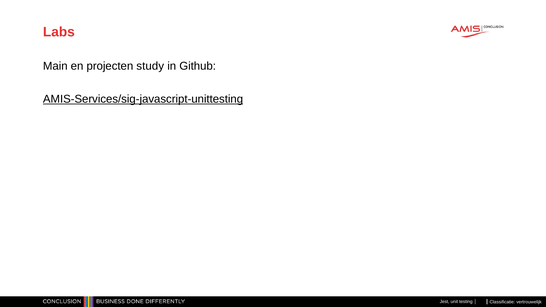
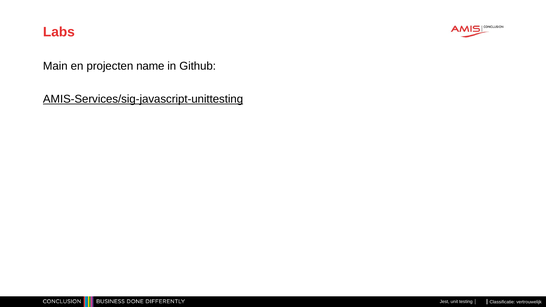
study: study -> name (150, 66)
